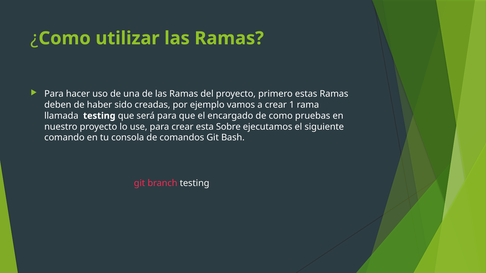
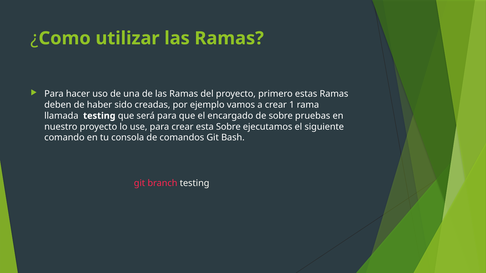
de como: como -> sobre (281, 116)
